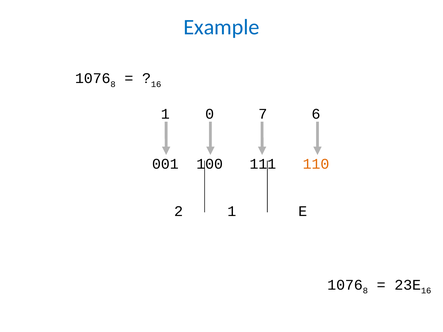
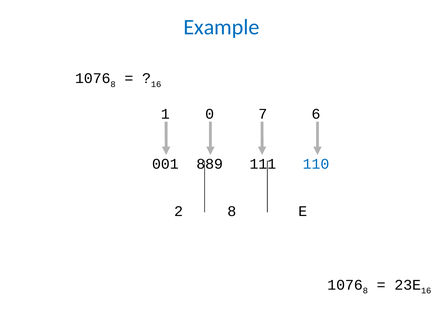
100: 100 -> 889 (210, 164)
110 colour: orange -> blue (316, 164)
2 1: 1 -> 8 (232, 211)
